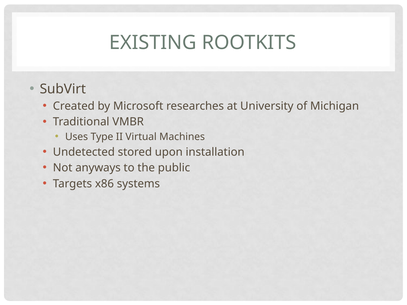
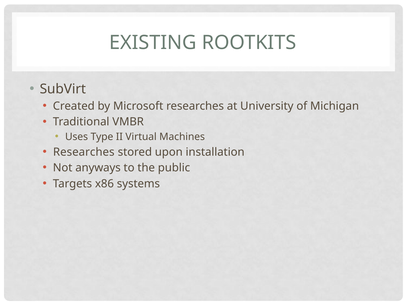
Undetected: Undetected -> Researches (84, 152)
